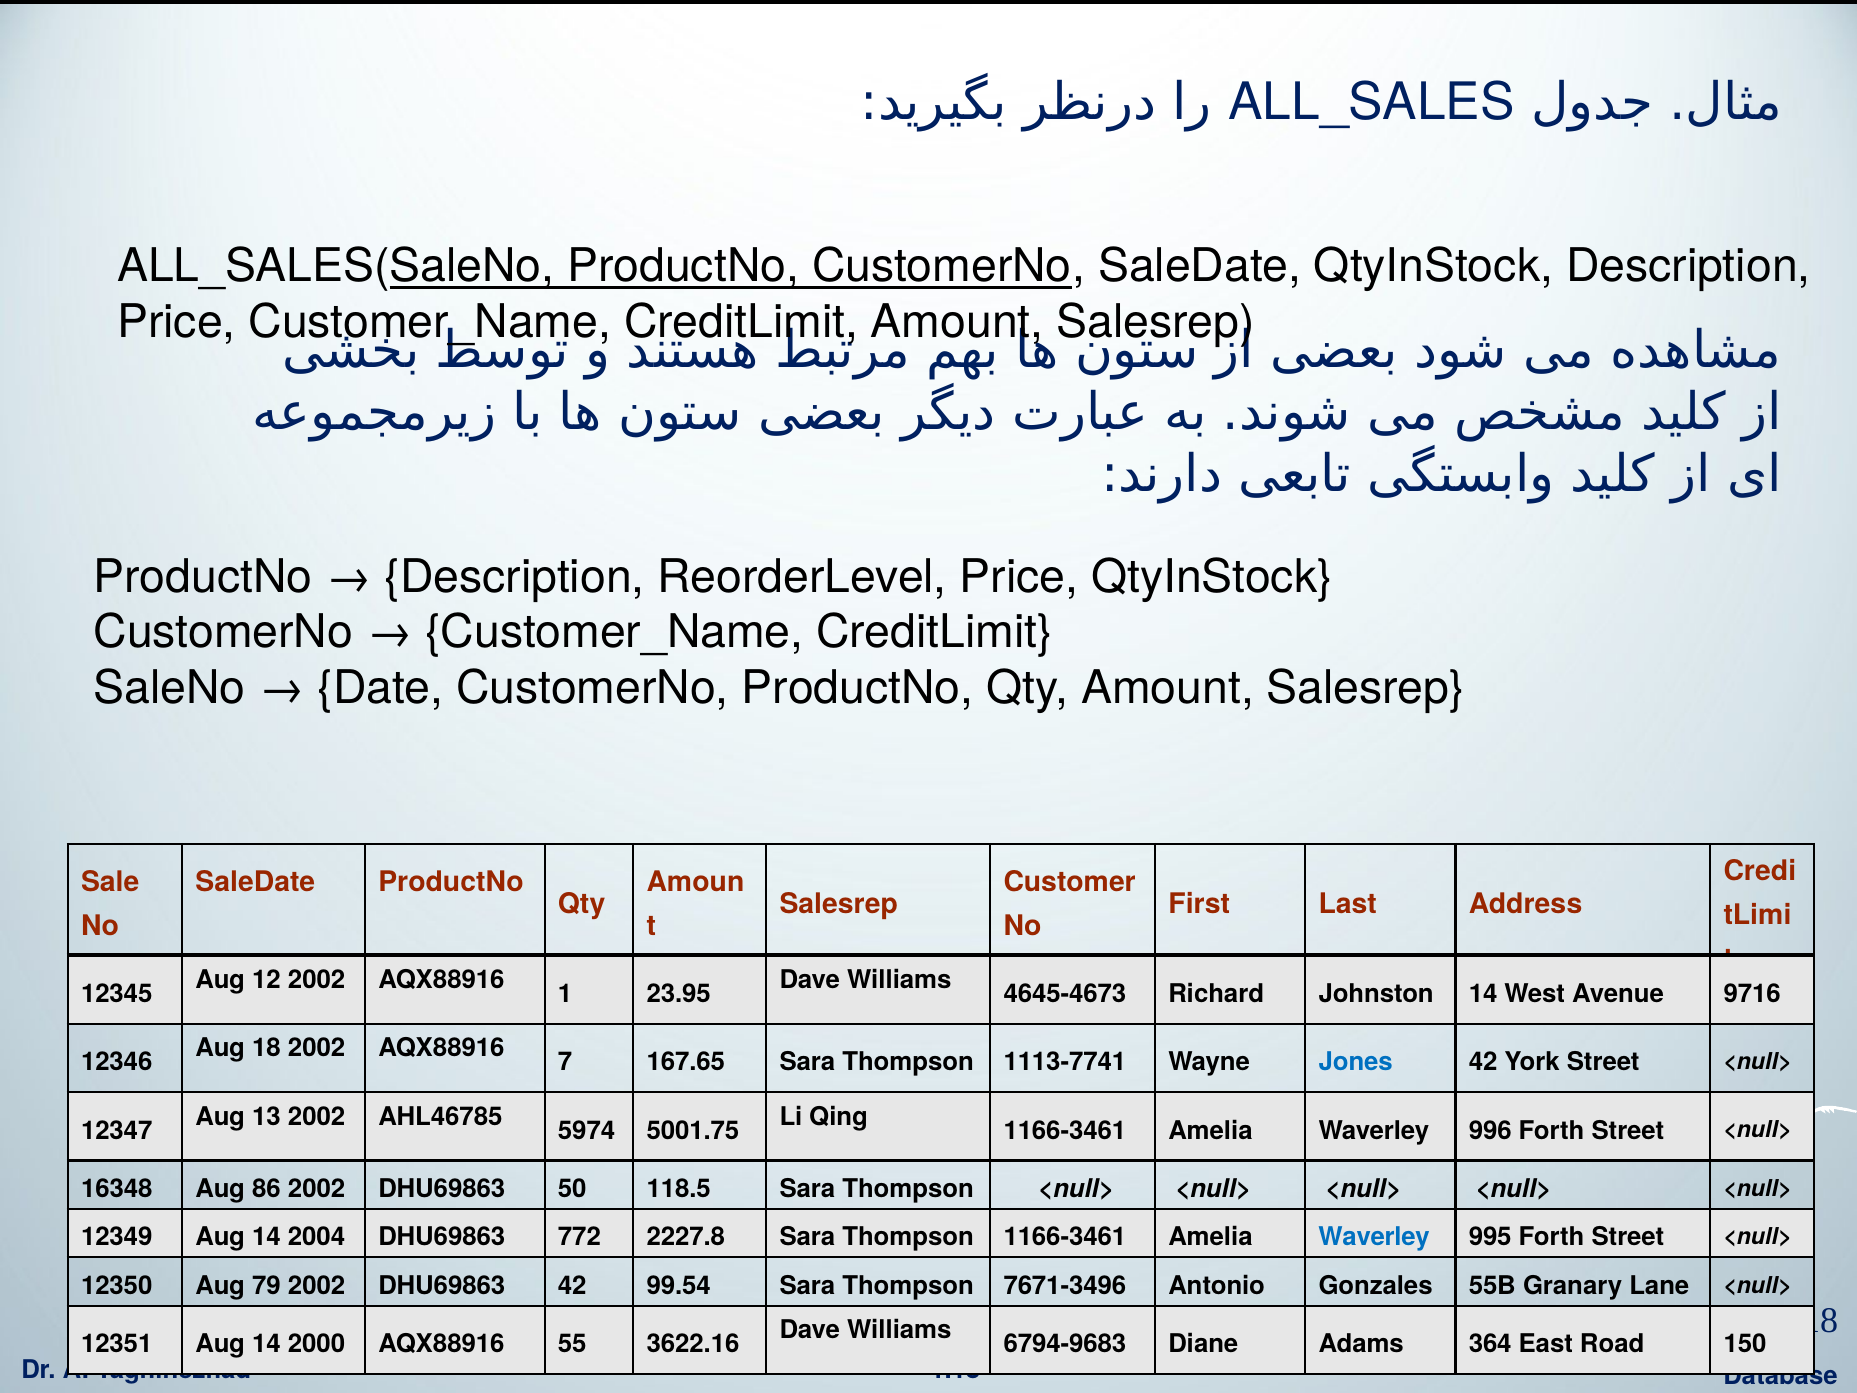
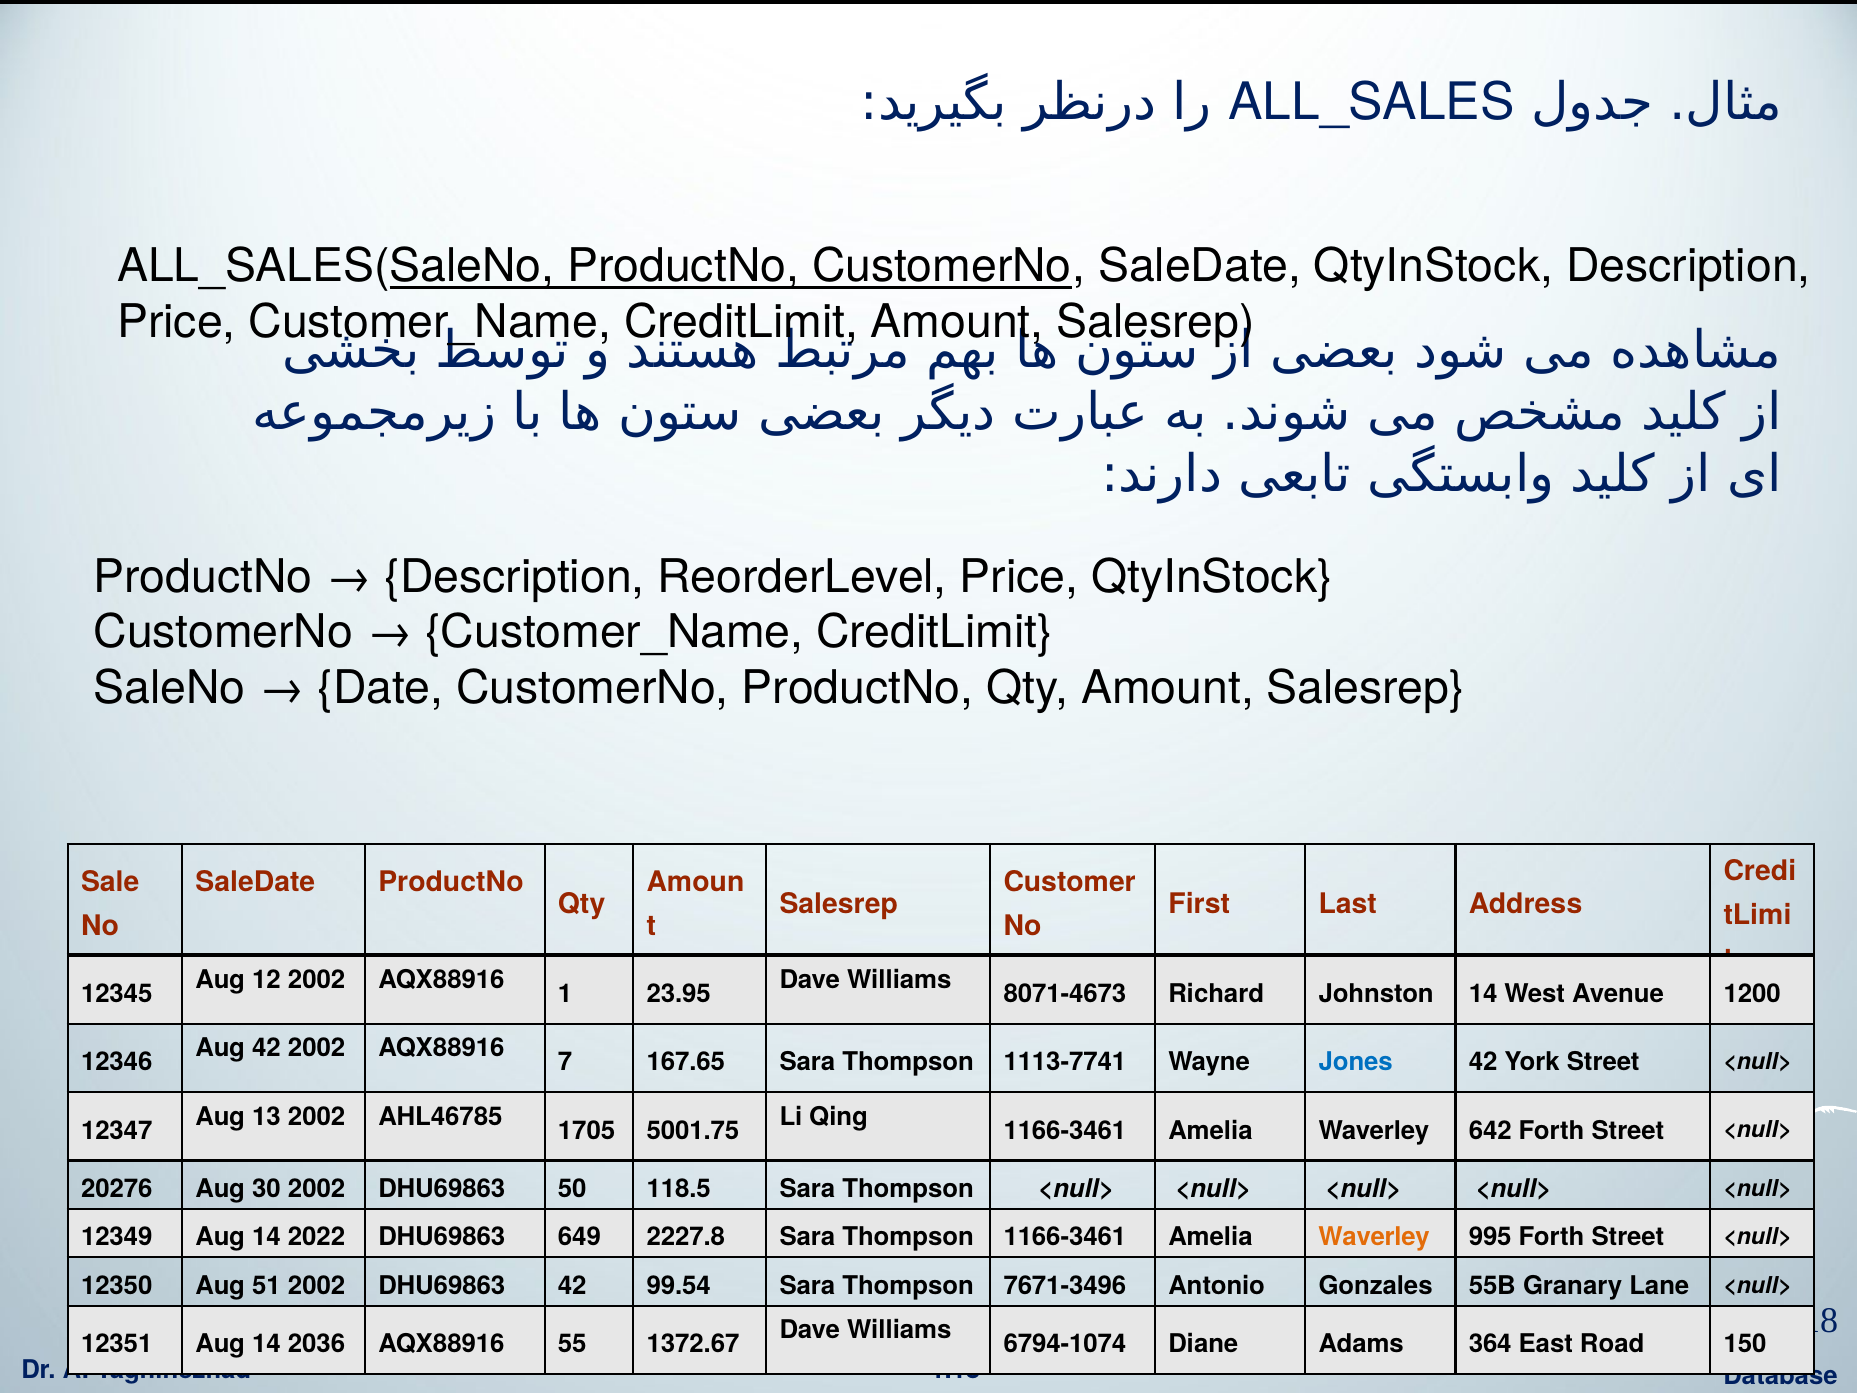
4645-4673: 4645-4673 -> 8071-4673 (1065, 993)
9716: 9716 -> 1200 (1752, 993)
Aug 18: 18 -> 42 (266, 1048)
5974: 5974 -> 1705 (587, 1130)
996: 996 -> 642 (1490, 1130)
16348: 16348 -> 20276 (117, 1189)
86: 86 -> 30 (266, 1189)
2004: 2004 -> 2022 (316, 1237)
772: 772 -> 649 (579, 1237)
Waverley colour: blue -> orange (1374, 1237)
79: 79 -> 51 (266, 1286)
2000: 2000 -> 2036 (316, 1344)
3622.16: 3622.16 -> 1372.67 (693, 1344)
6794-9683: 6794-9683 -> 6794-1074 (1065, 1344)
